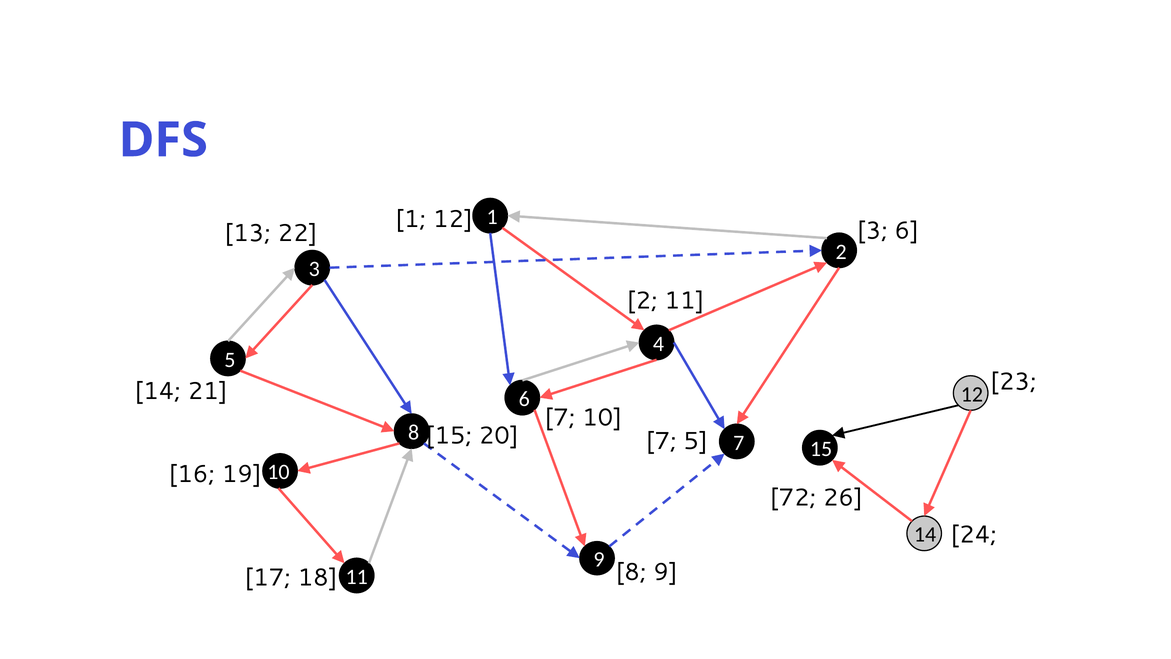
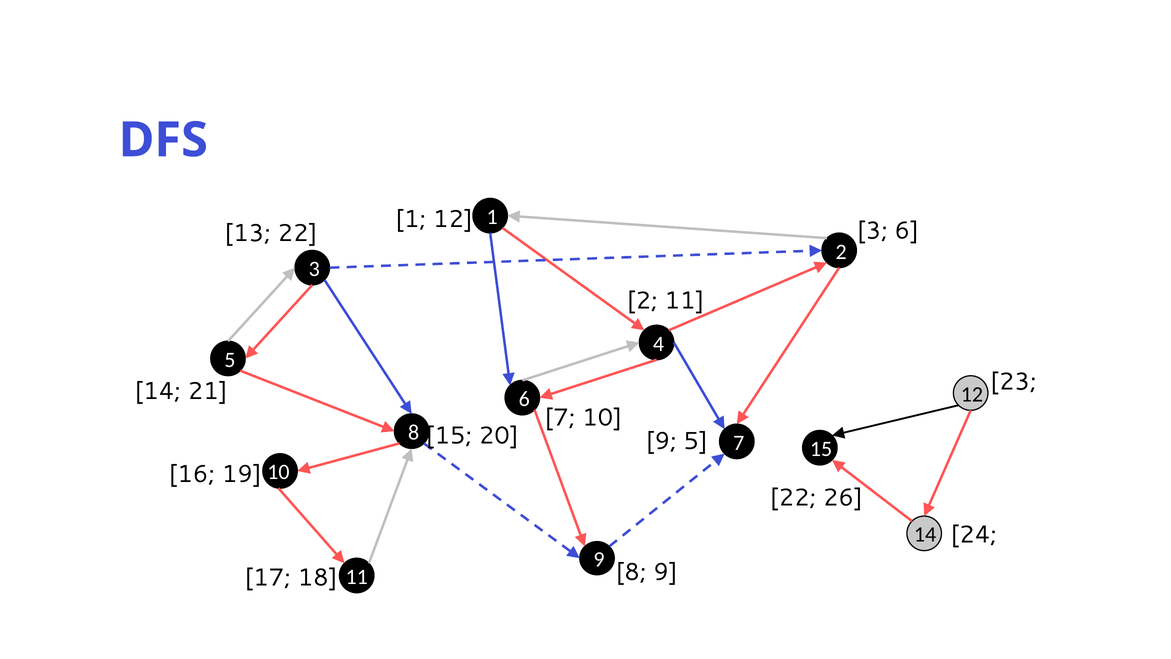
7: 7 -> 9 (661, 441)
72: 72 -> 22 (793, 498)
